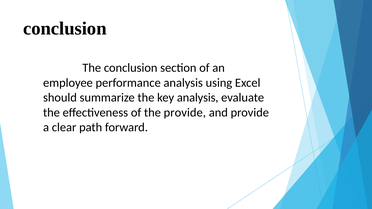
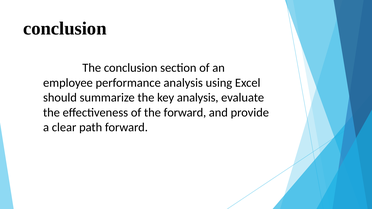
the provide: provide -> forward (185, 113)
